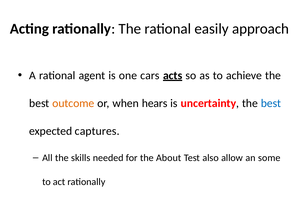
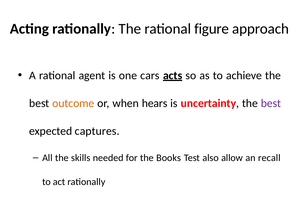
easily: easily -> figure (212, 29)
best colour: blue -> purple (271, 103)
About: About -> Books (169, 158)
some: some -> recall (269, 158)
